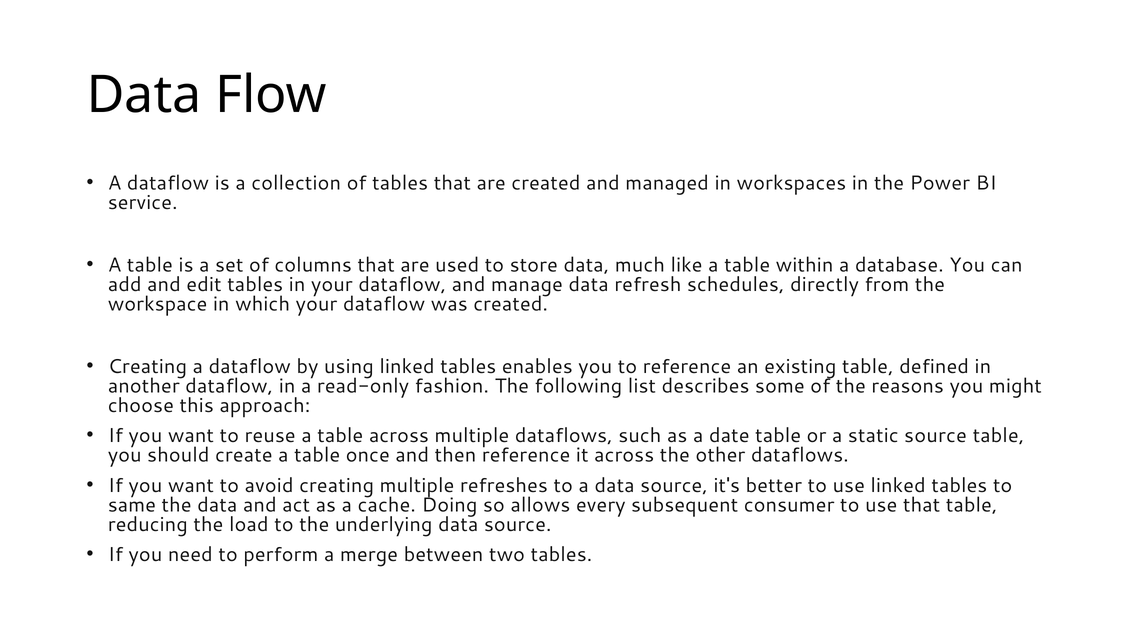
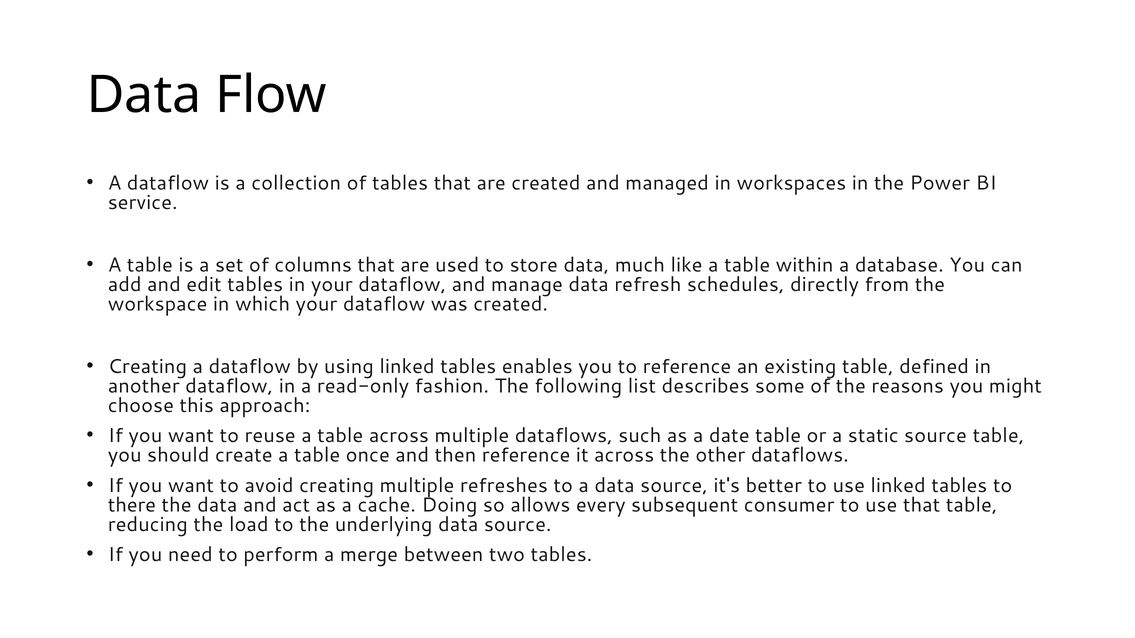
same: same -> there (132, 505)
